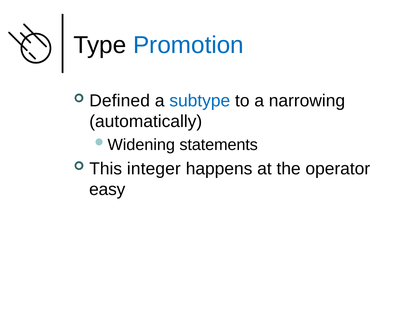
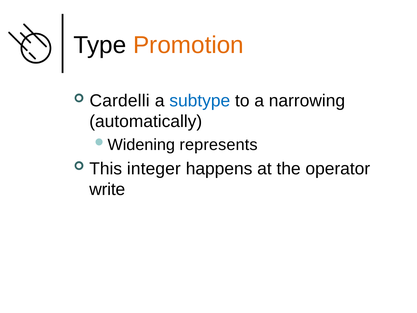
Promotion colour: blue -> orange (188, 45)
Defined: Defined -> Cardelli (120, 101)
statements: statements -> represents (219, 145)
easy: easy -> write (107, 189)
